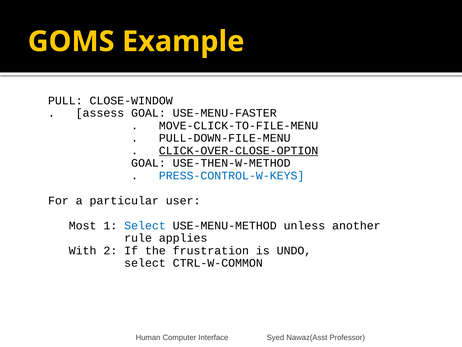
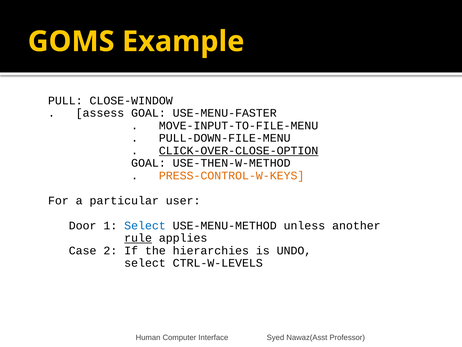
MOVE-CLICK-TO-FILE-MENU: MOVE-CLICK-TO-FILE-MENU -> MOVE-INPUT-TO-FILE-MENU (239, 125)
PRESS-CONTROL-W-KEYS colour: blue -> orange (232, 175)
Most: Most -> Door (83, 225)
rule underline: none -> present (138, 238)
With: With -> Case (83, 250)
frustration: frustration -> hierarchies (211, 250)
CTRL-W-COMMON: CTRL-W-COMMON -> CTRL-W-LEVELS (218, 263)
